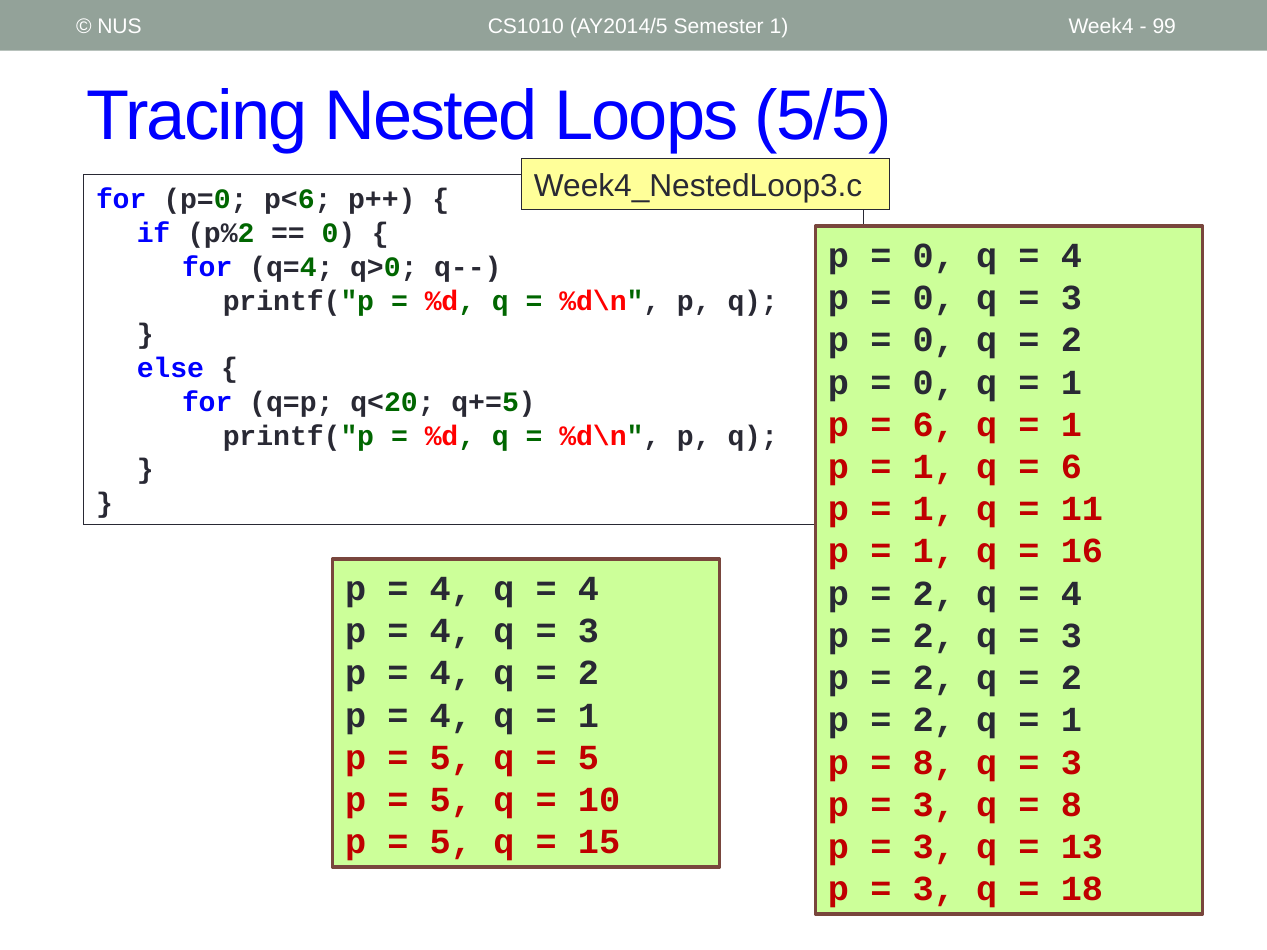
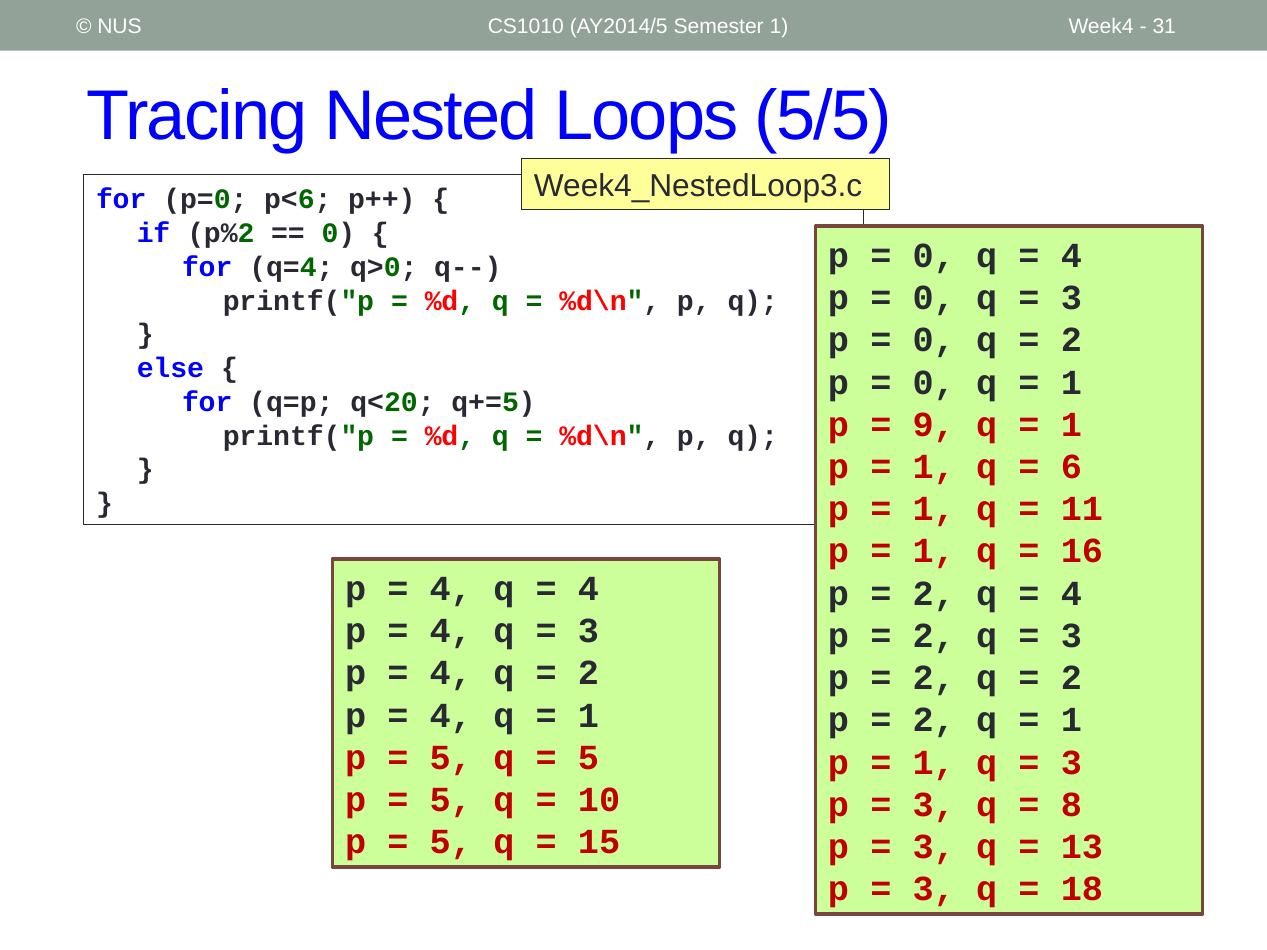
99: 99 -> 31 (1164, 27)
6: 6 -> 9 (934, 425)
8: 8 -> 1 (934, 763)
